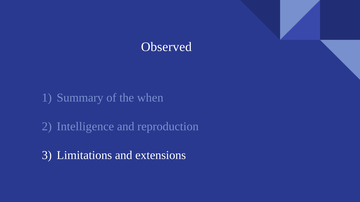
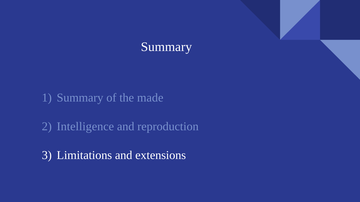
Observed: Observed -> Summary (166, 47)
when: when -> made (150, 98)
